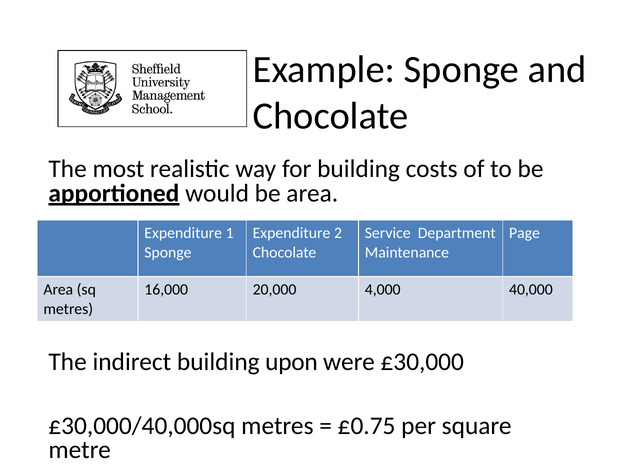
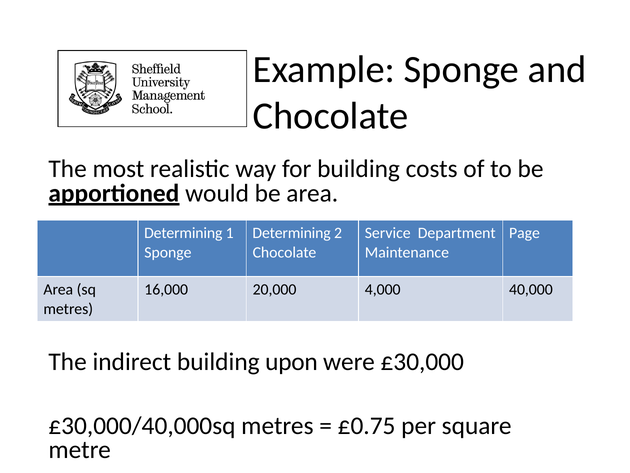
Expenditure: Expenditure -> Determining (183, 233)
Expenditure: Expenditure -> Determining (292, 233)
